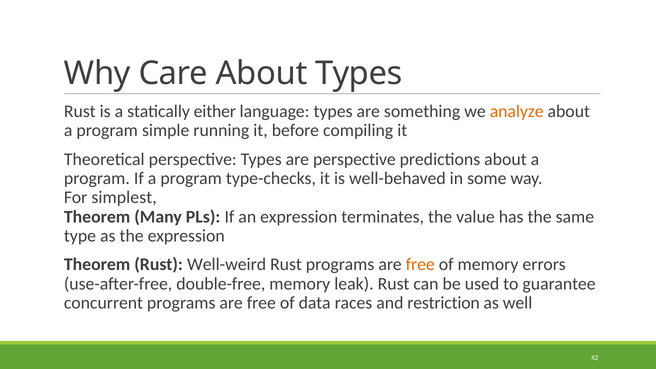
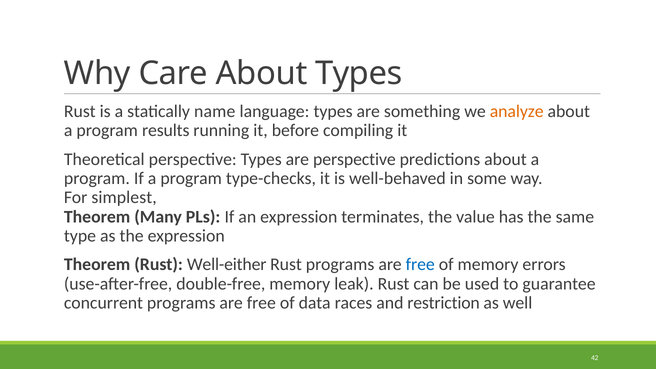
either: either -> name (215, 111)
simple: simple -> results (166, 130)
Well-weird: Well-weird -> Well-either (227, 265)
free colour: orange -> blue (420, 265)
